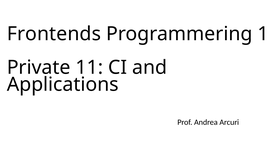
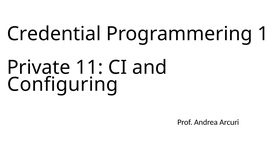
Frontends: Frontends -> Credential (54, 34)
Applications: Applications -> Configuring (63, 84)
